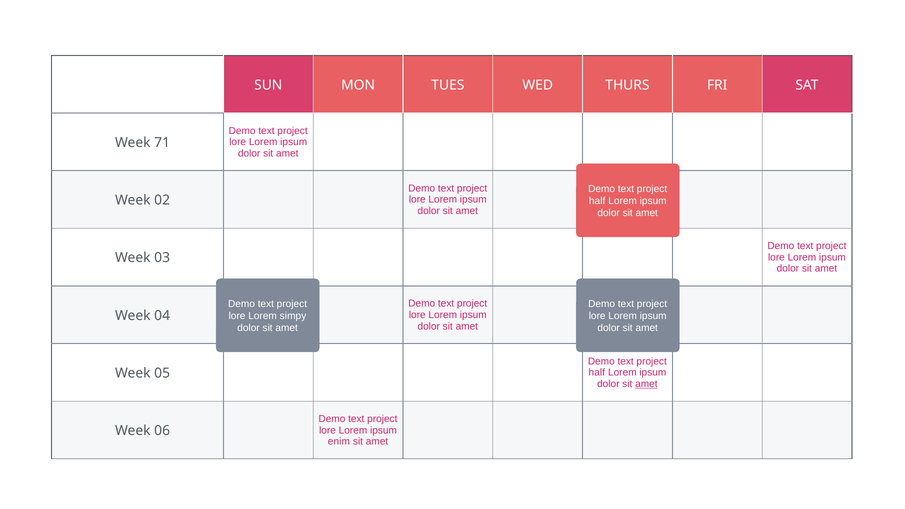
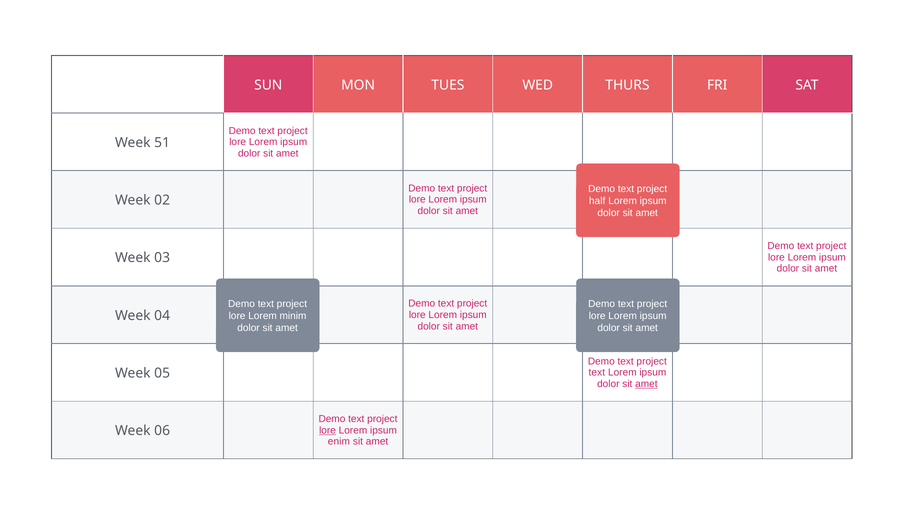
71: 71 -> 51 (162, 143)
simpy: simpy -> minim (293, 316)
half: half -> text (597, 373)
lore underline: none -> present (328, 430)
